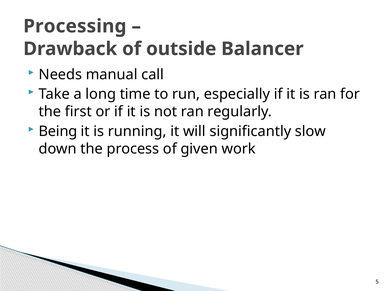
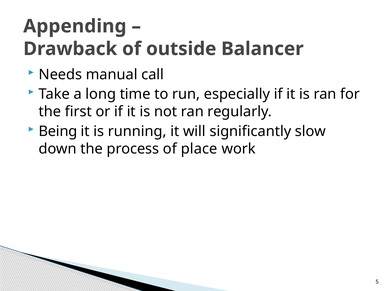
Processing: Processing -> Appending (75, 26)
given: given -> place (199, 149)
